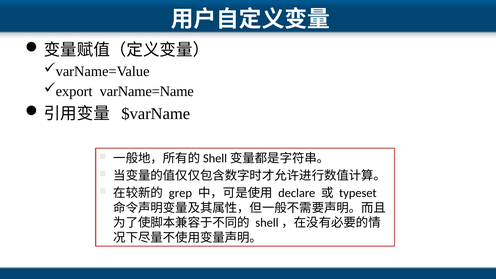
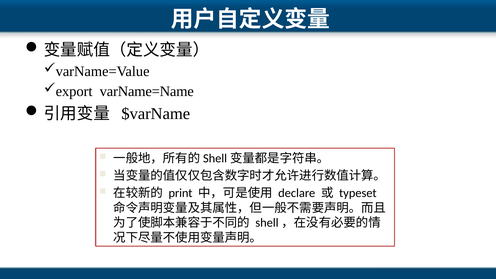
grep: grep -> print (181, 193)
